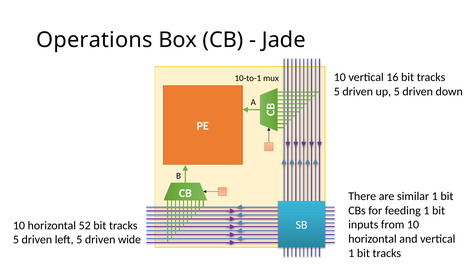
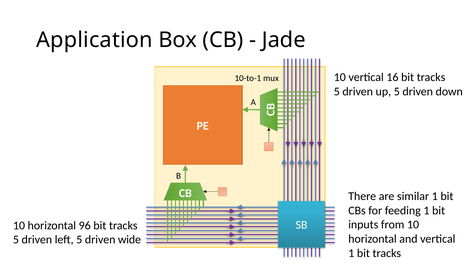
Operations: Operations -> Application (94, 40)
52: 52 -> 96 (85, 226)
